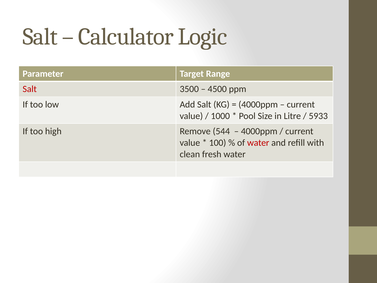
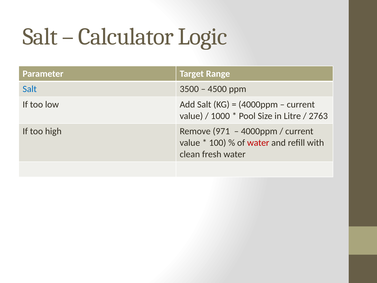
Salt colour: red -> blue (30, 89)
5933: 5933 -> 2763 (318, 116)
544: 544 -> 971 (221, 131)
